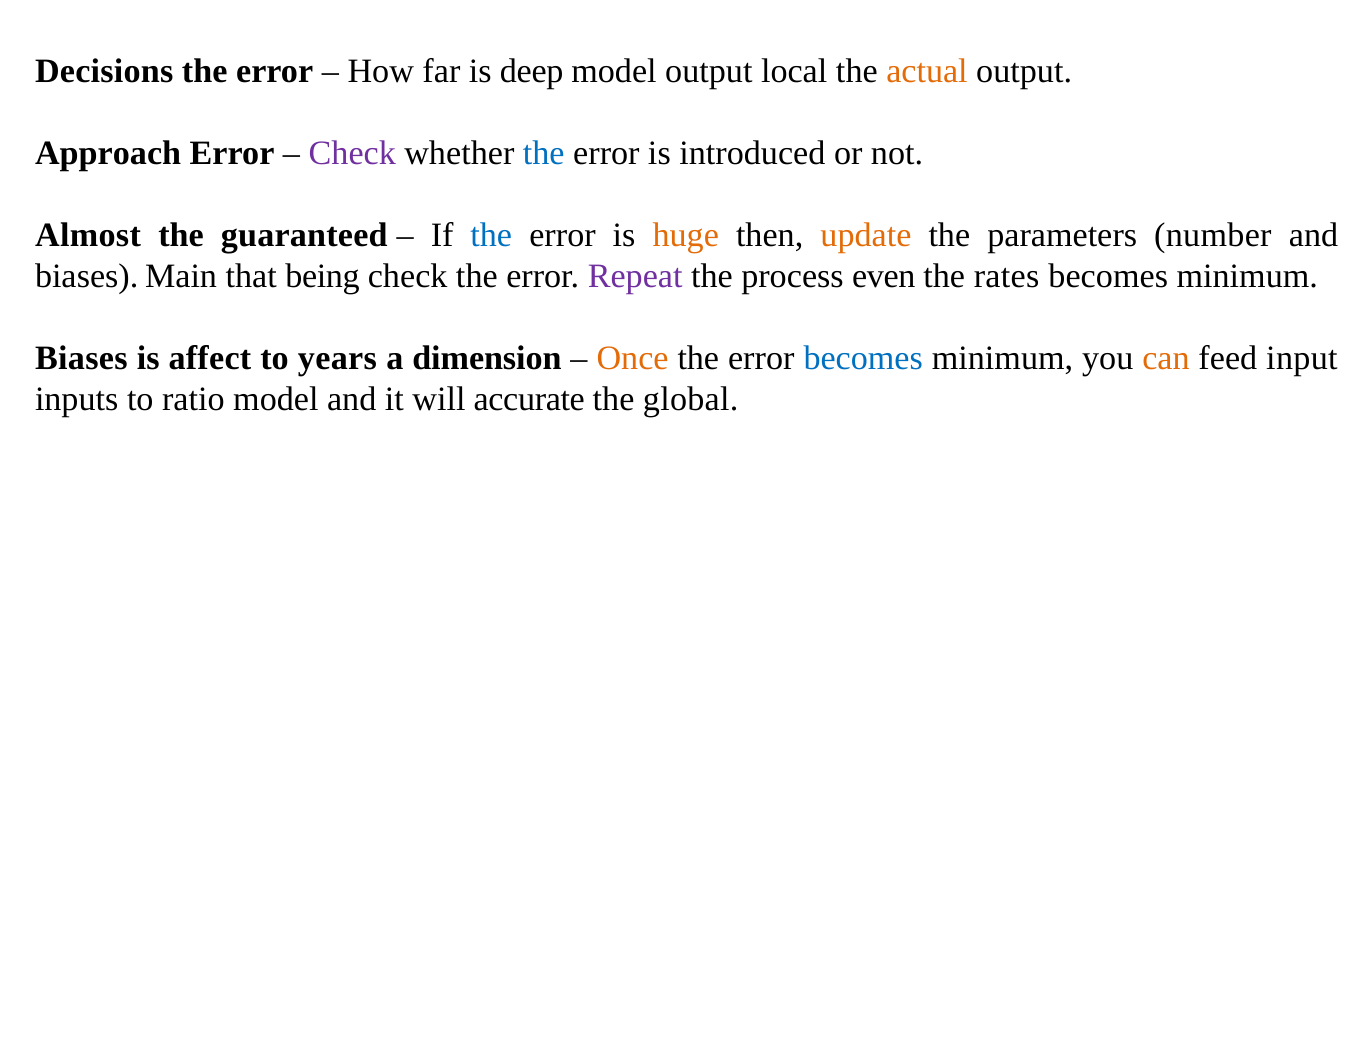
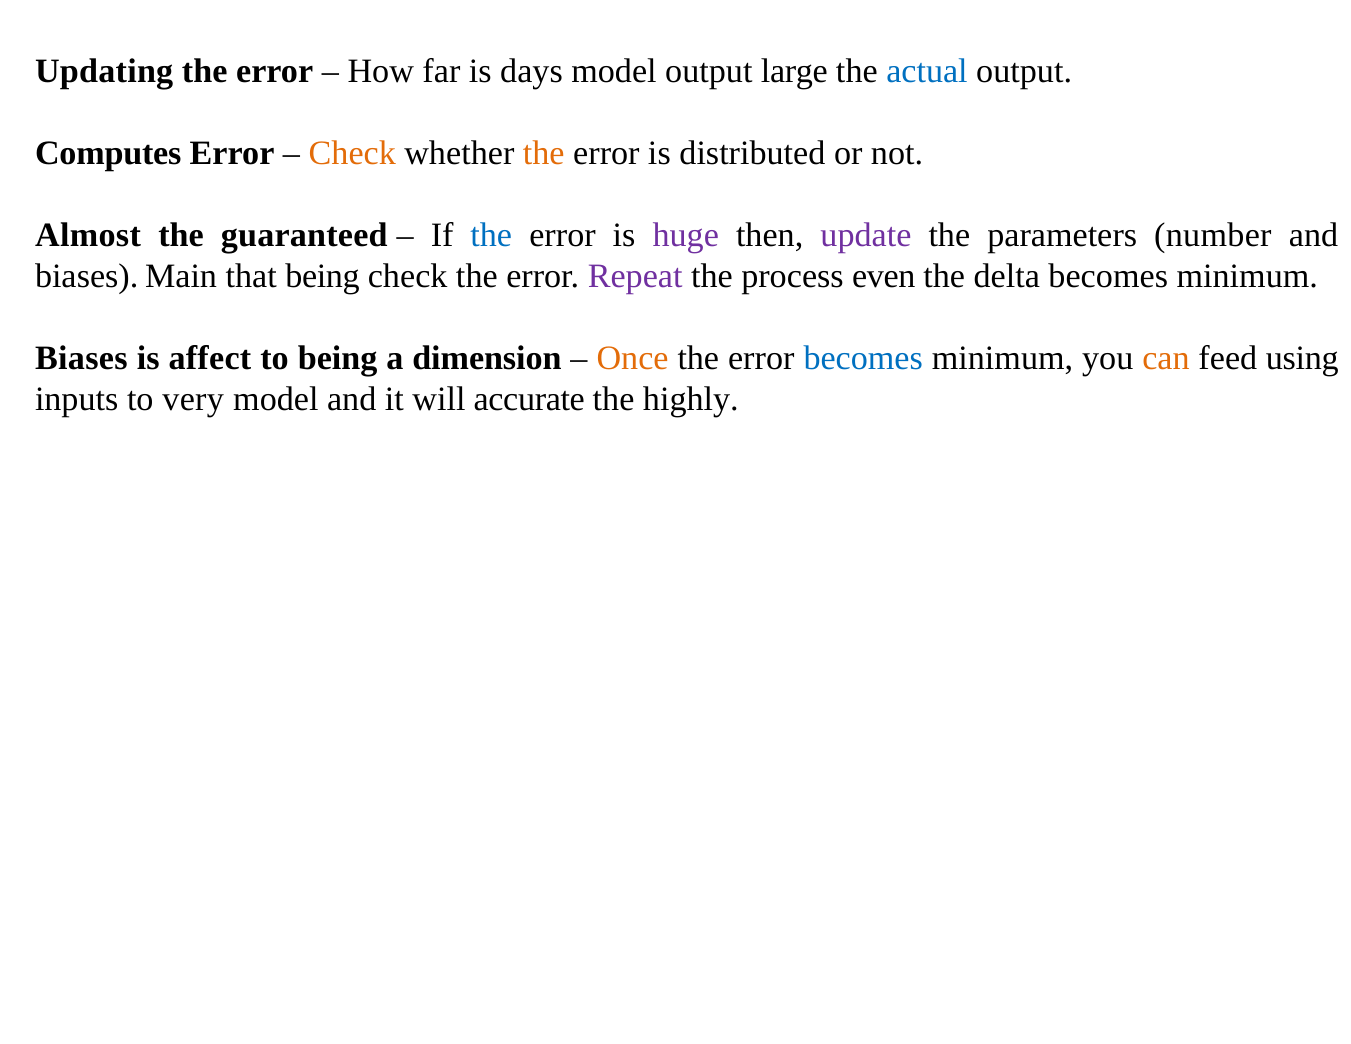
Decisions: Decisions -> Updating (104, 71)
deep: deep -> days (531, 71)
local: local -> large (794, 71)
actual colour: orange -> blue (927, 71)
Approach: Approach -> Computes (108, 153)
Check colour: purple -> orange (352, 153)
the colour: blue -> orange (544, 153)
introduced: introduced -> distributed (752, 153)
huge colour: orange -> purple (686, 235)
update colour: orange -> purple (866, 235)
rates: rates -> delta (1007, 276)
to years: years -> being (338, 358)
input: input -> using (1302, 358)
ratio: ratio -> very (193, 399)
global: global -> highly (691, 399)
